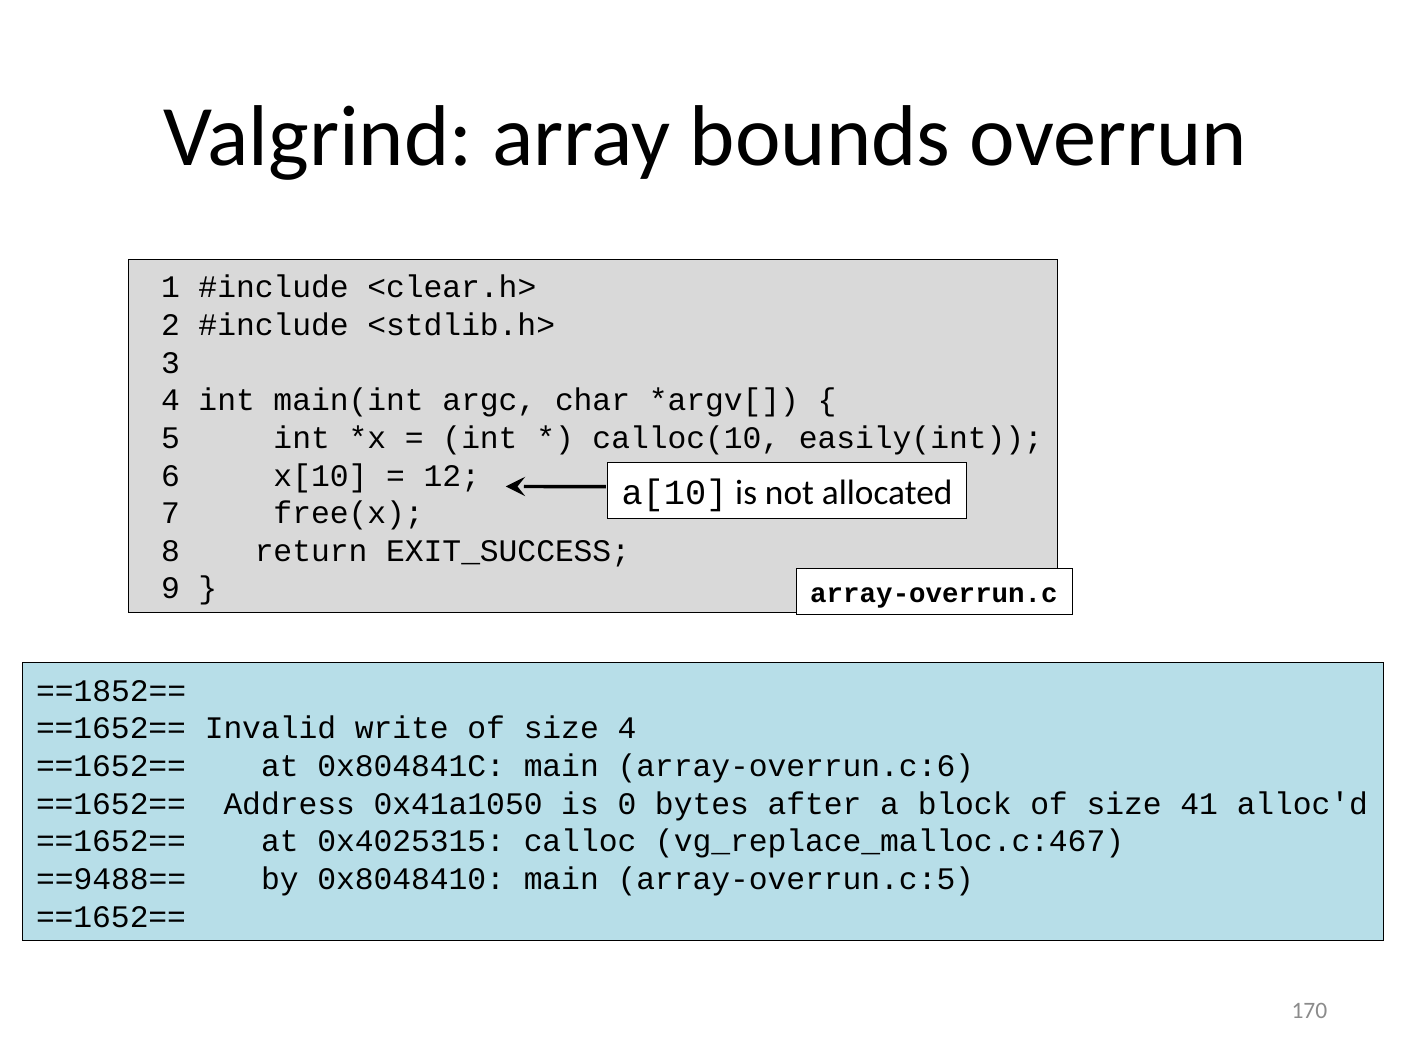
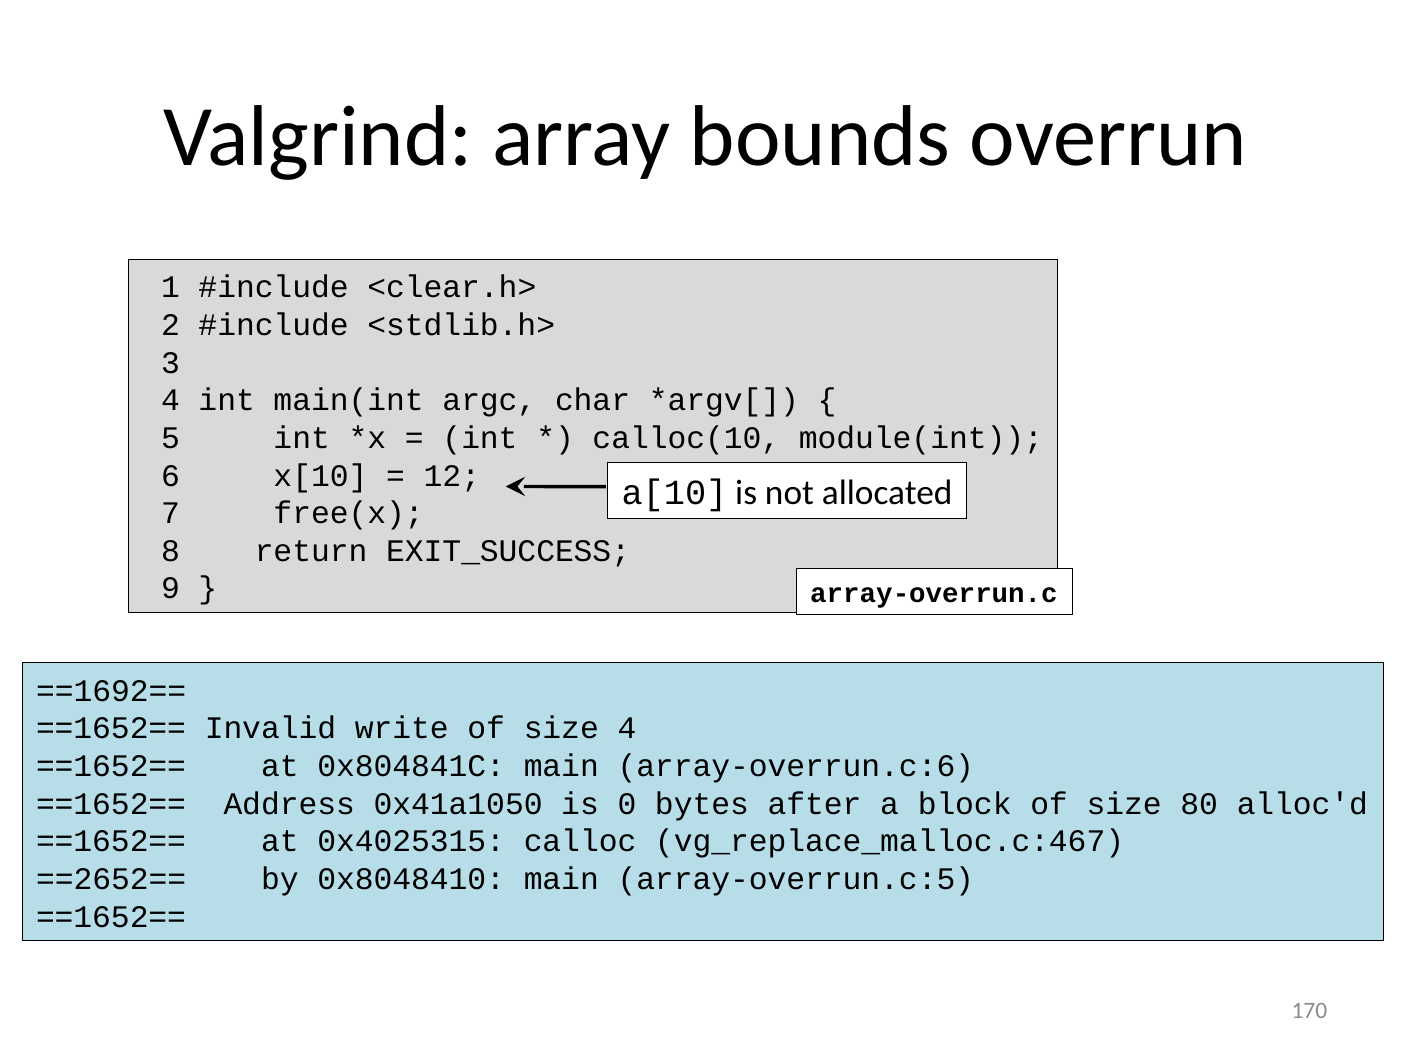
easily(int: easily(int -> module(int (921, 438)
==1852==: ==1852== -> ==1692== (111, 691)
41: 41 -> 80 (1199, 804)
==9488==: ==9488== -> ==2652== (111, 879)
